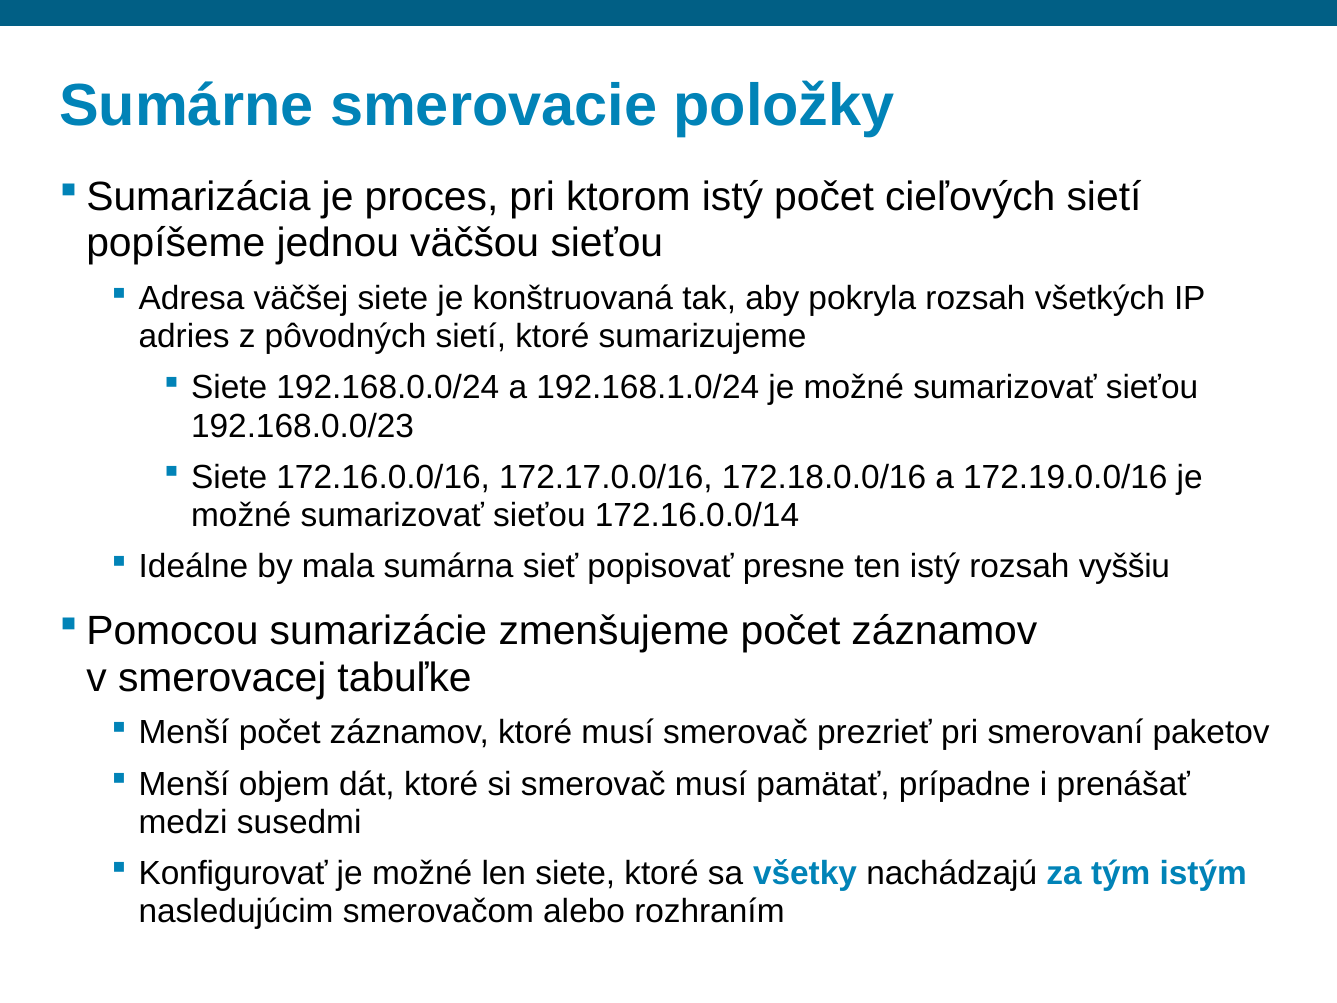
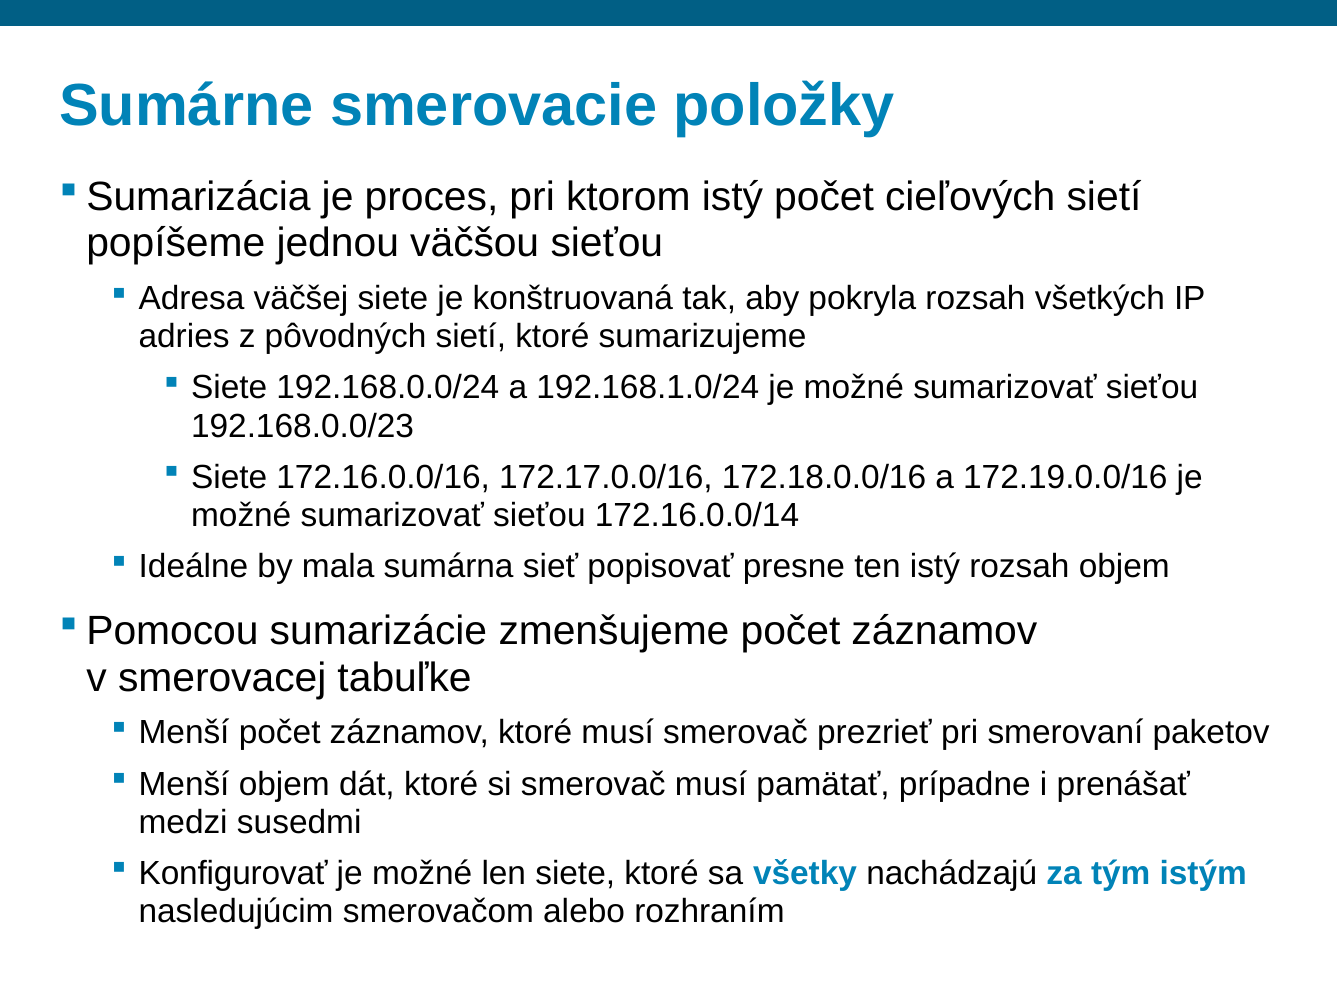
rozsah vyššiu: vyššiu -> objem (1124, 566)
